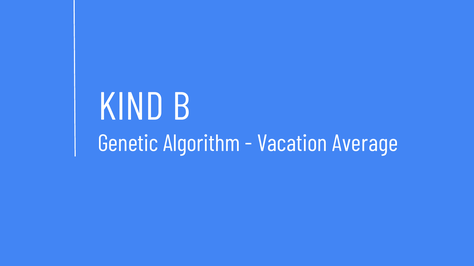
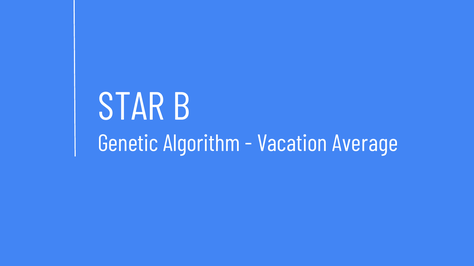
KIND: KIND -> STAR (131, 107)
